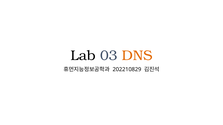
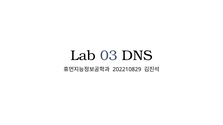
DNS colour: orange -> black (137, 56)
